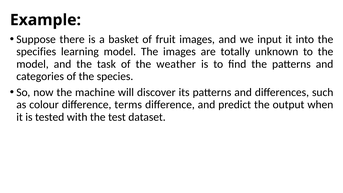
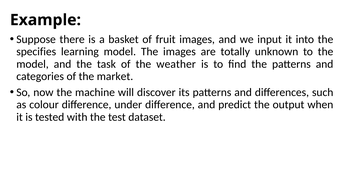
species: species -> market (115, 76)
terms: terms -> under (128, 105)
